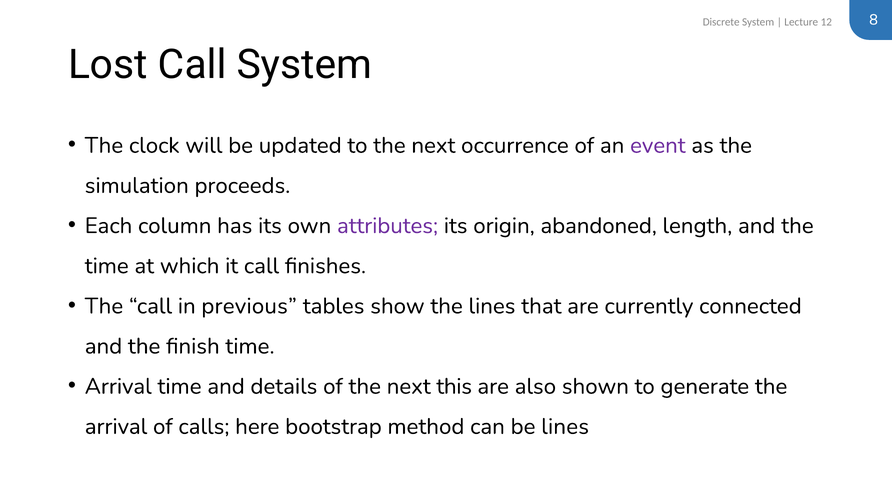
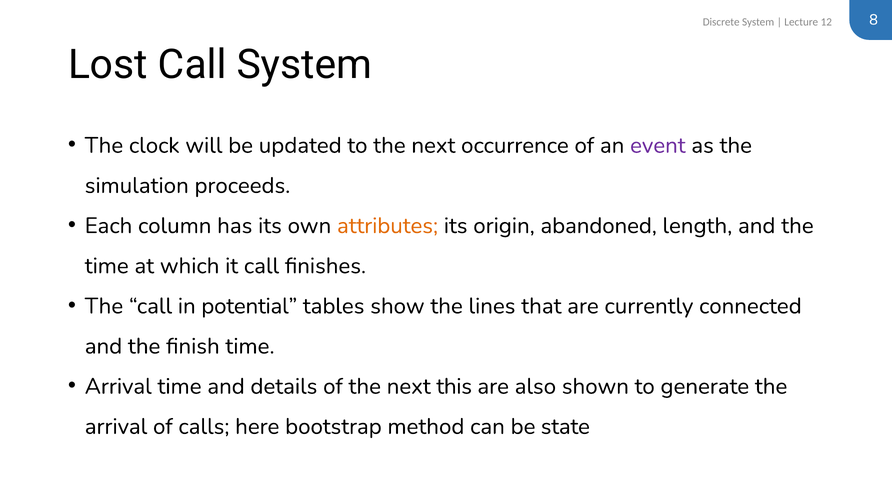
attributes colour: purple -> orange (388, 226)
previous: previous -> potential (249, 306)
be lines: lines -> state (565, 426)
